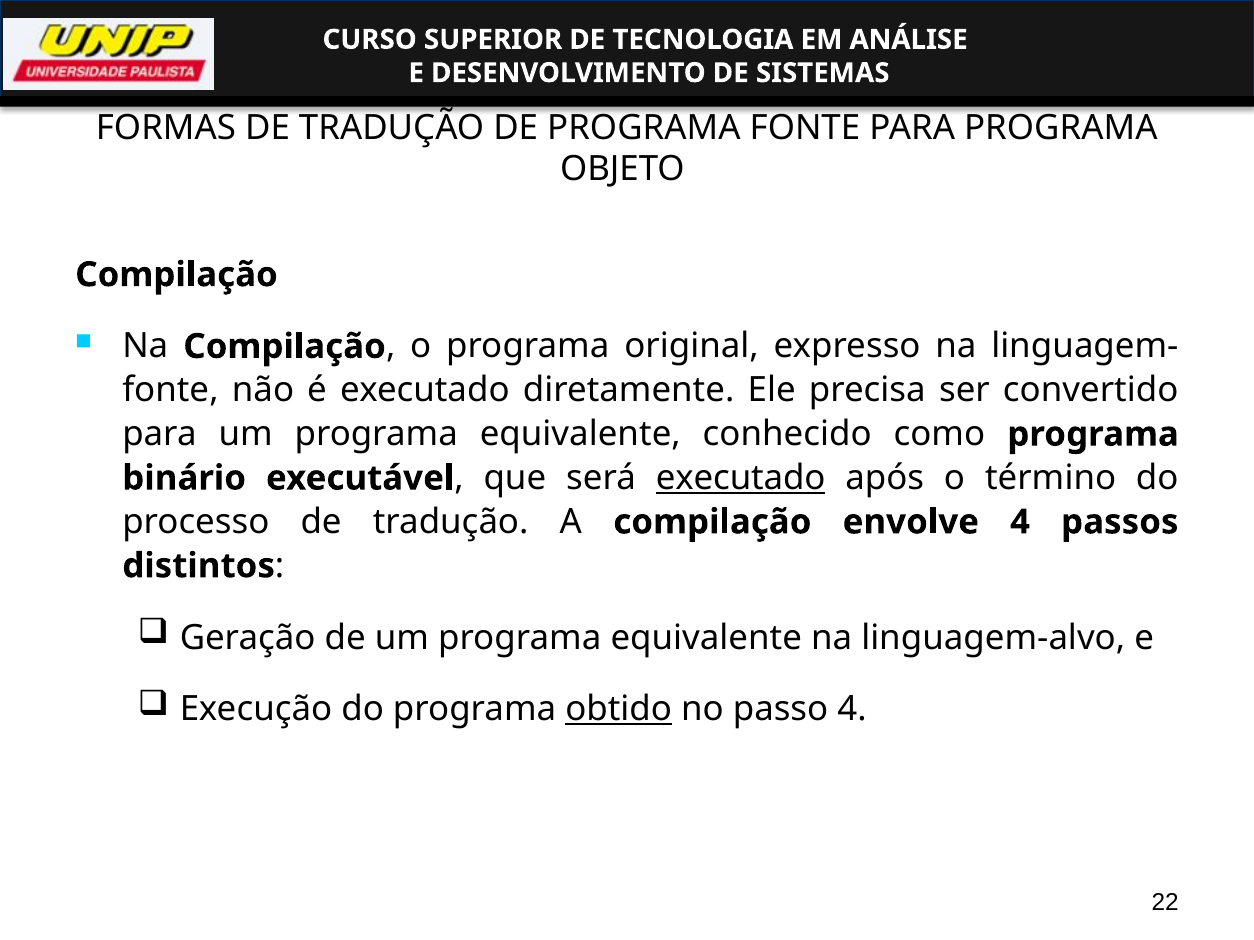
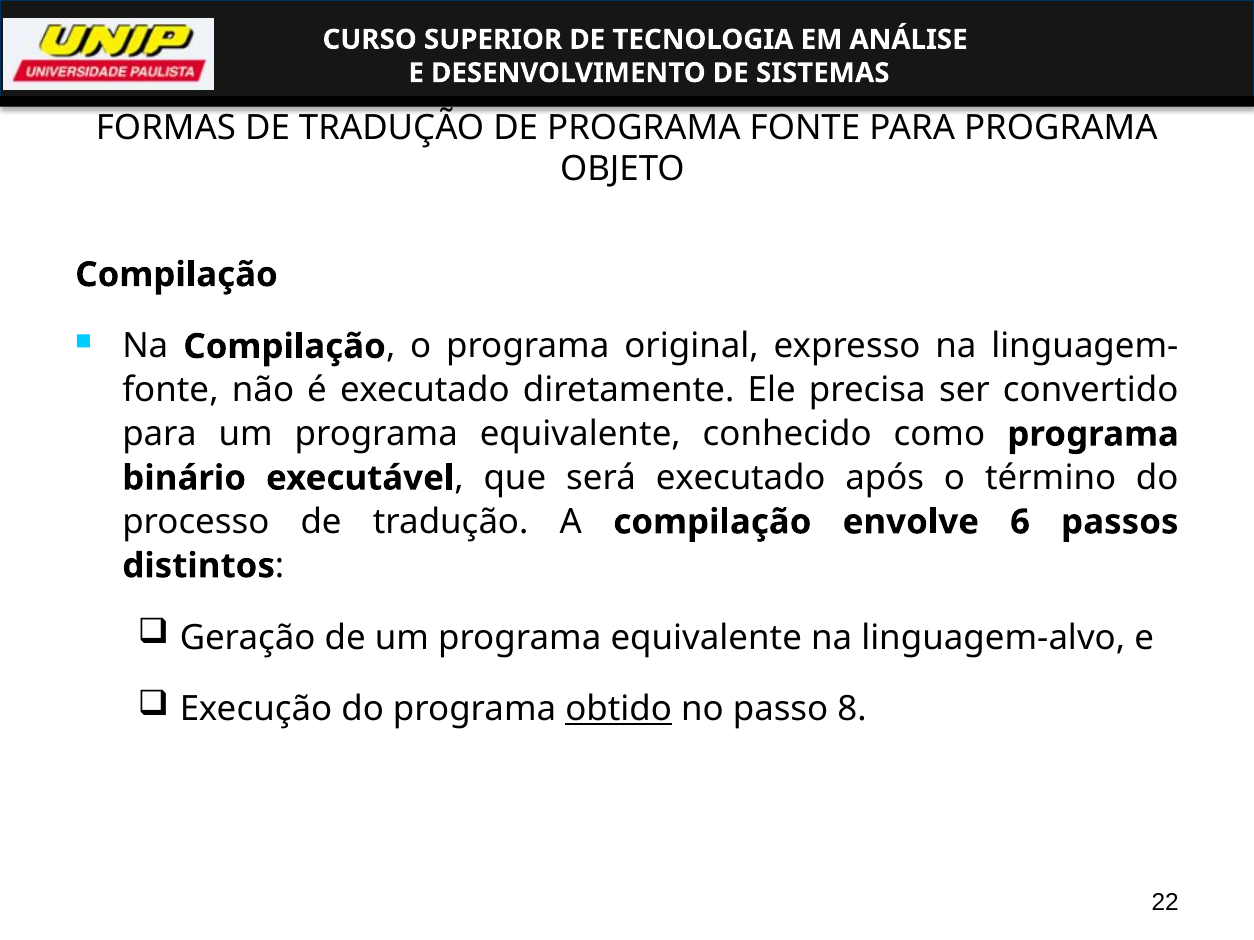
executado underline: present -> none (741, 478)
envolve 4: 4 -> 6 (1020, 522)
passo 4: 4 -> 8 (852, 710)
